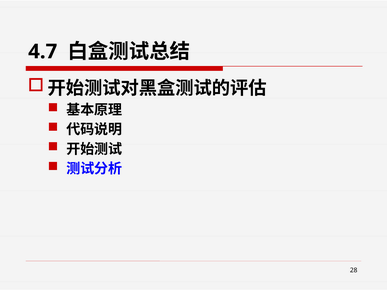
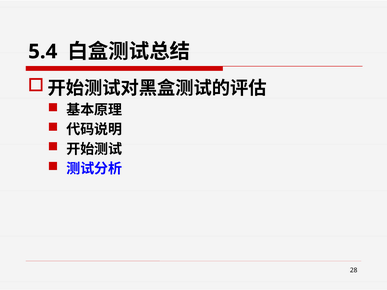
4.7: 4.7 -> 5.4 (43, 52)
